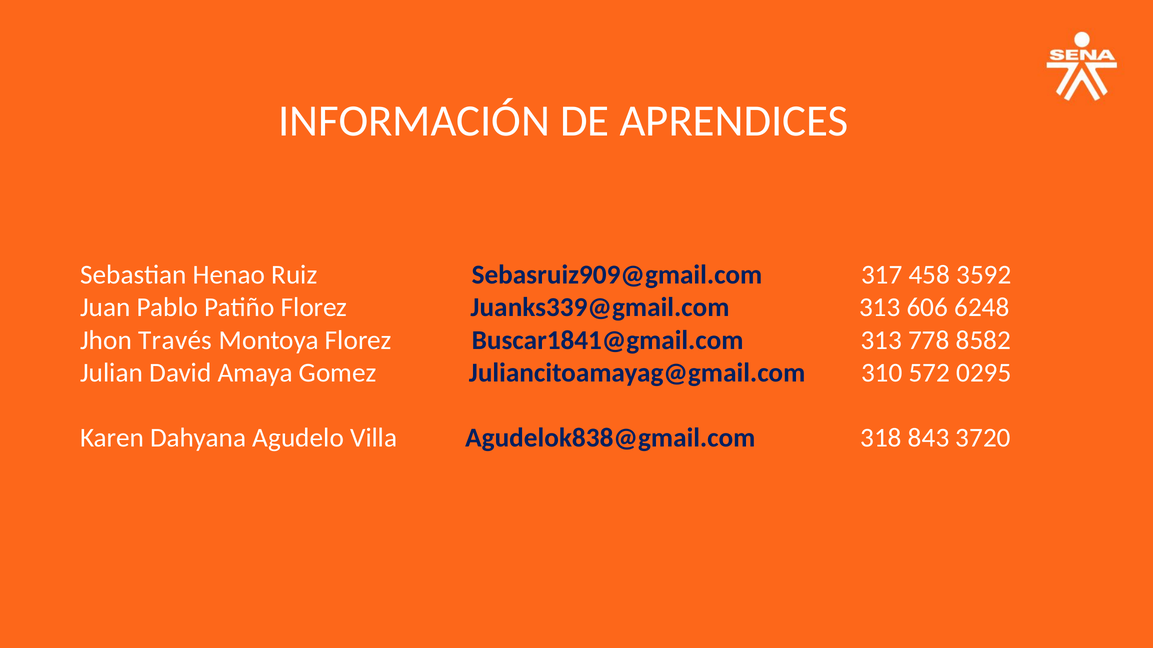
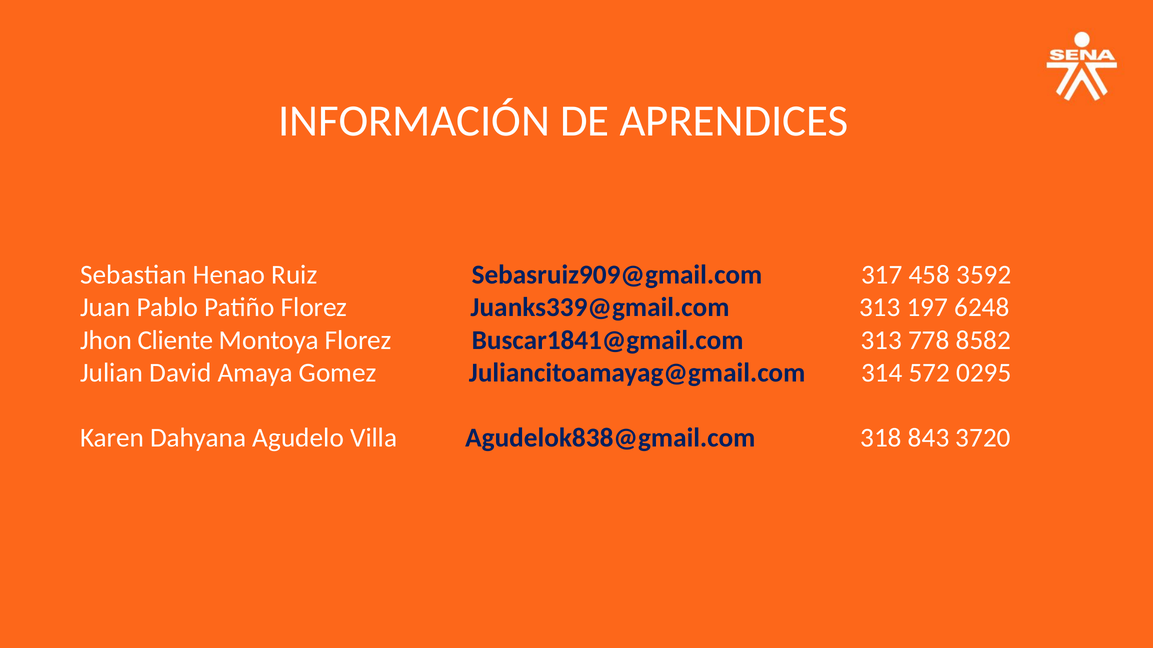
606: 606 -> 197 (927, 308)
Través: Través -> Cliente (175, 340)
310: 310 -> 314 (882, 373)
